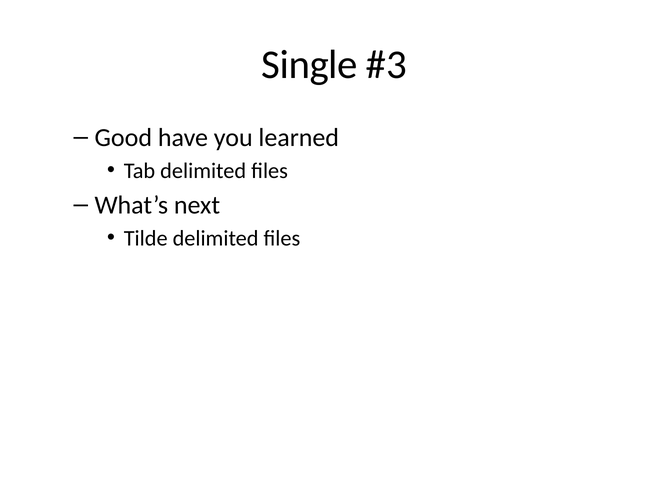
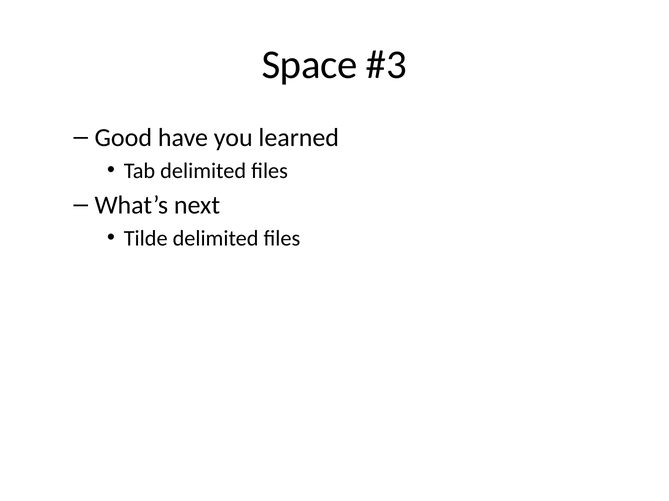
Single: Single -> Space (309, 65)
